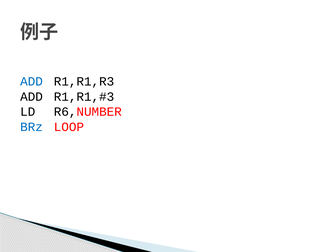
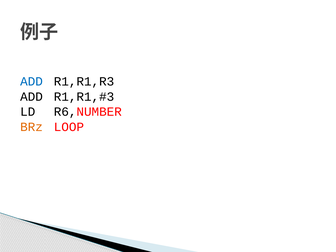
BRz colour: blue -> orange (32, 127)
